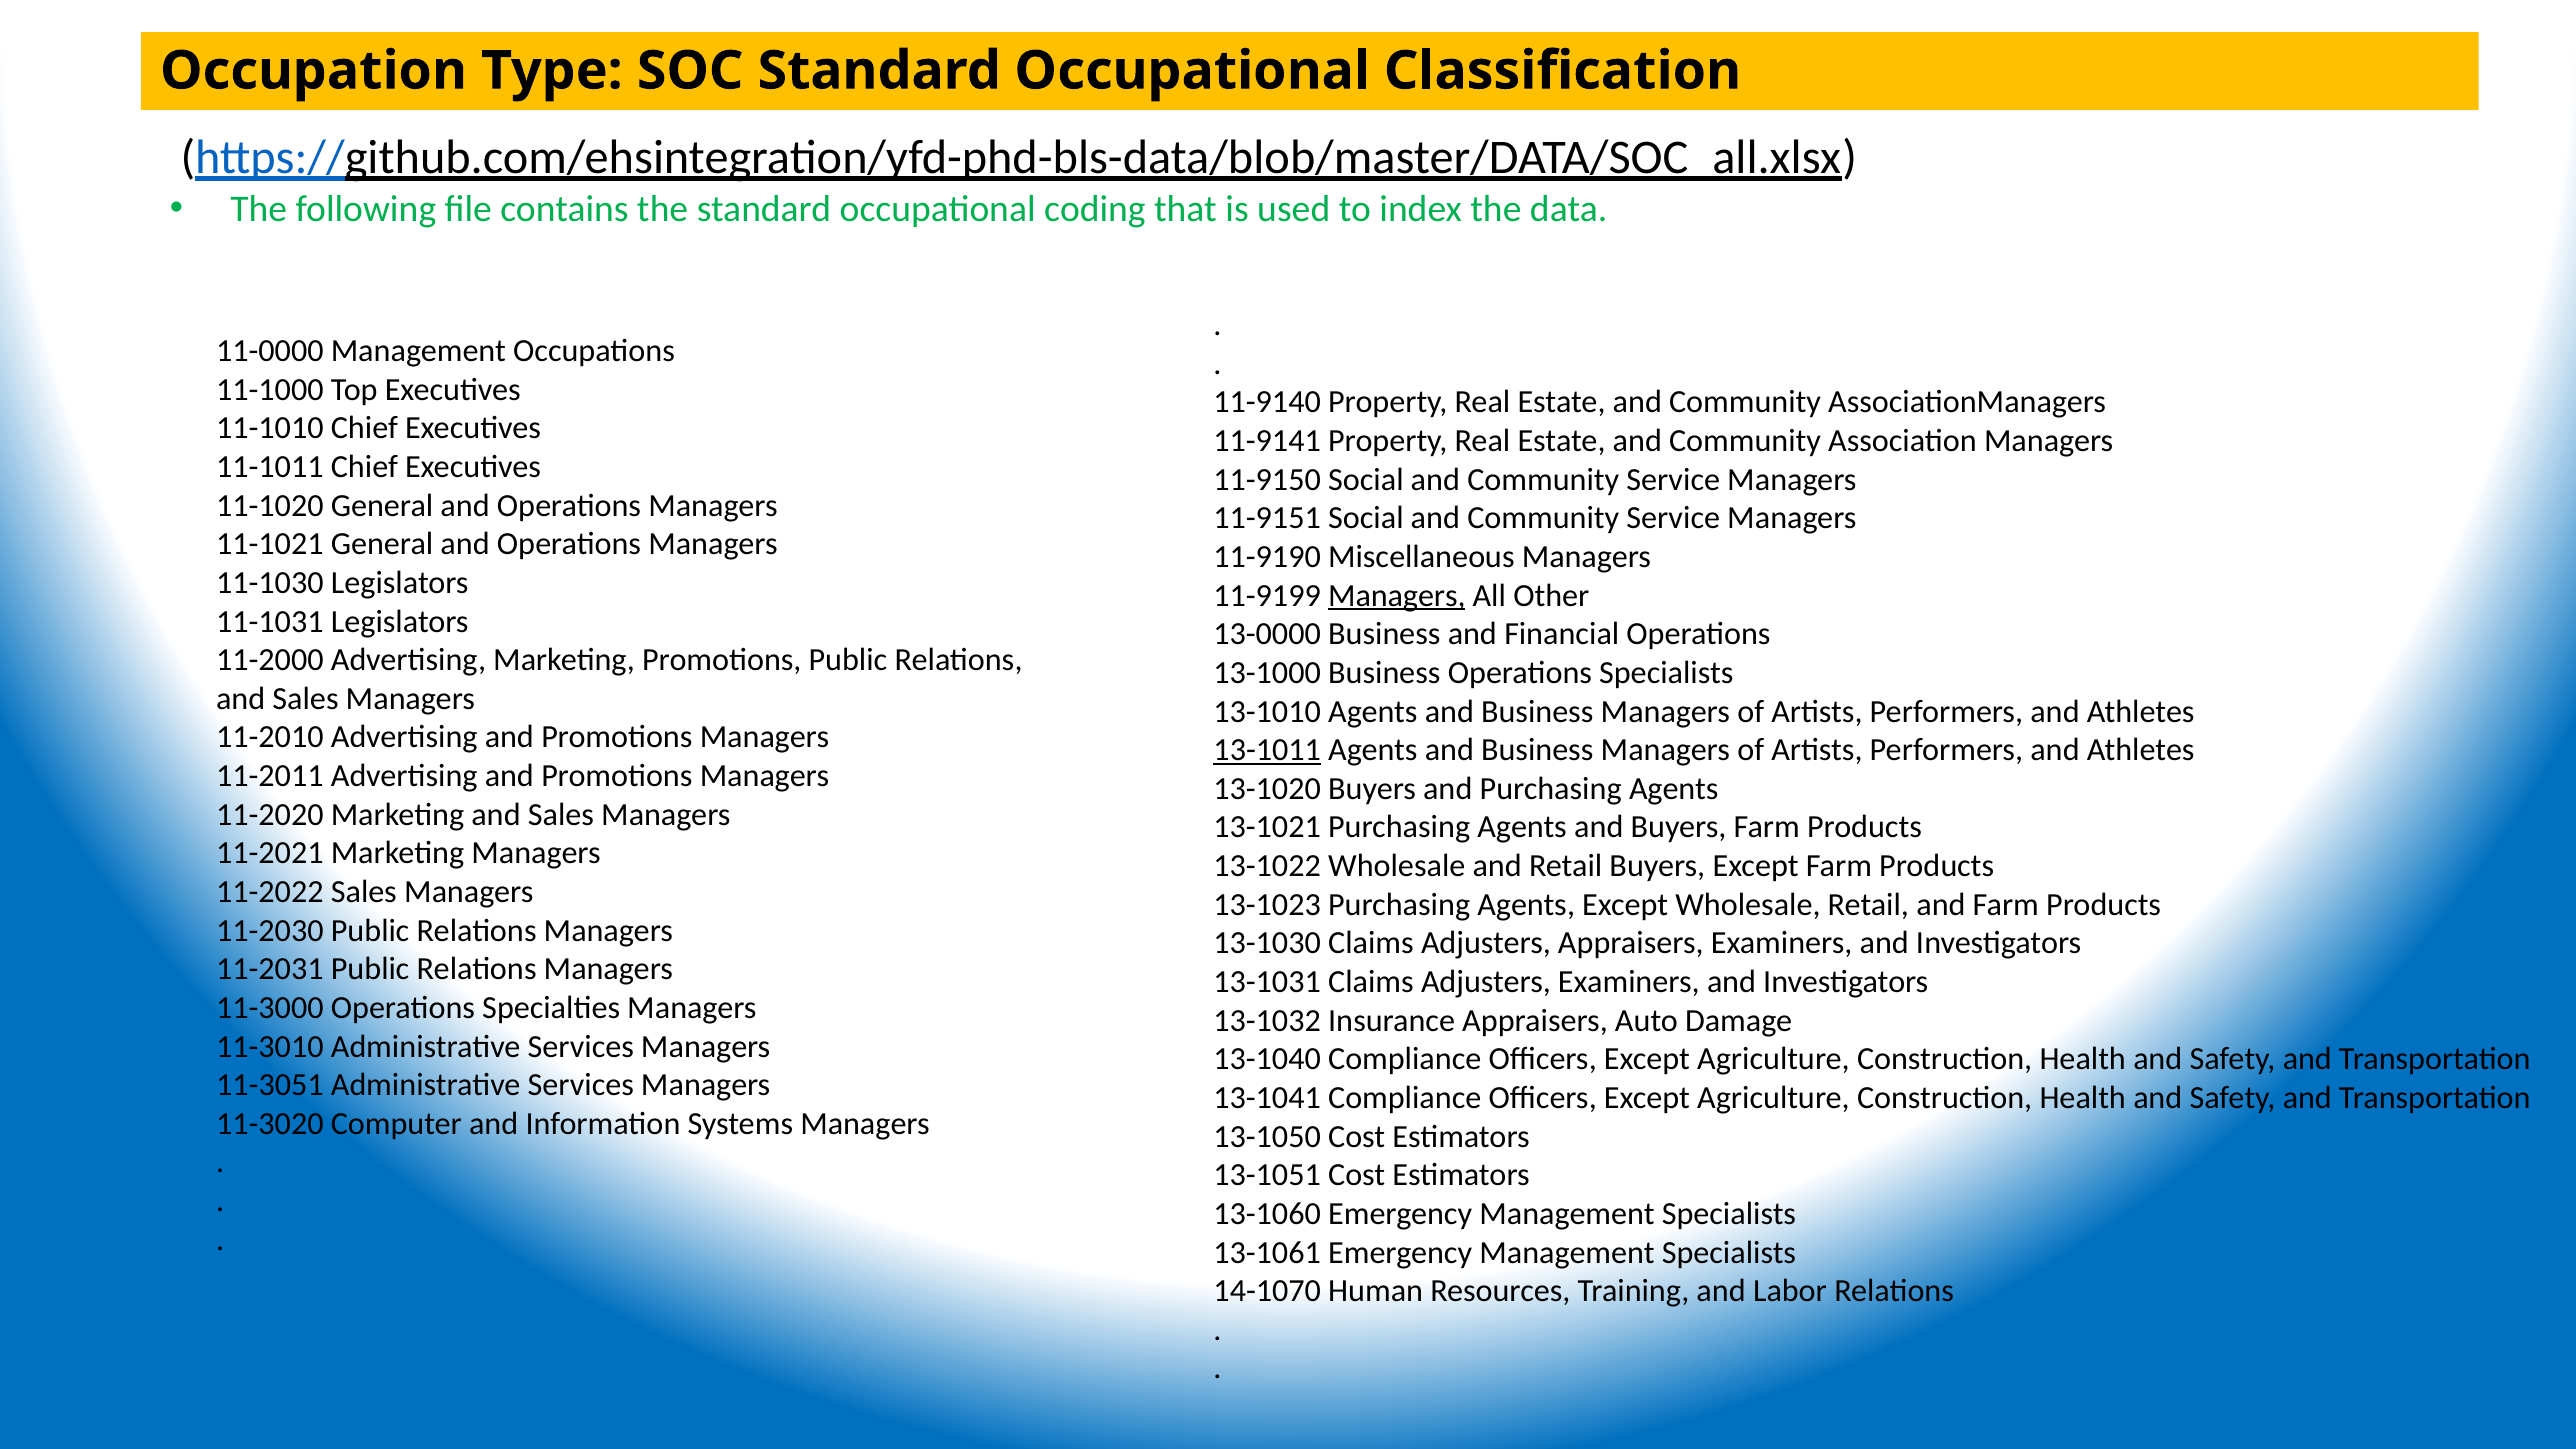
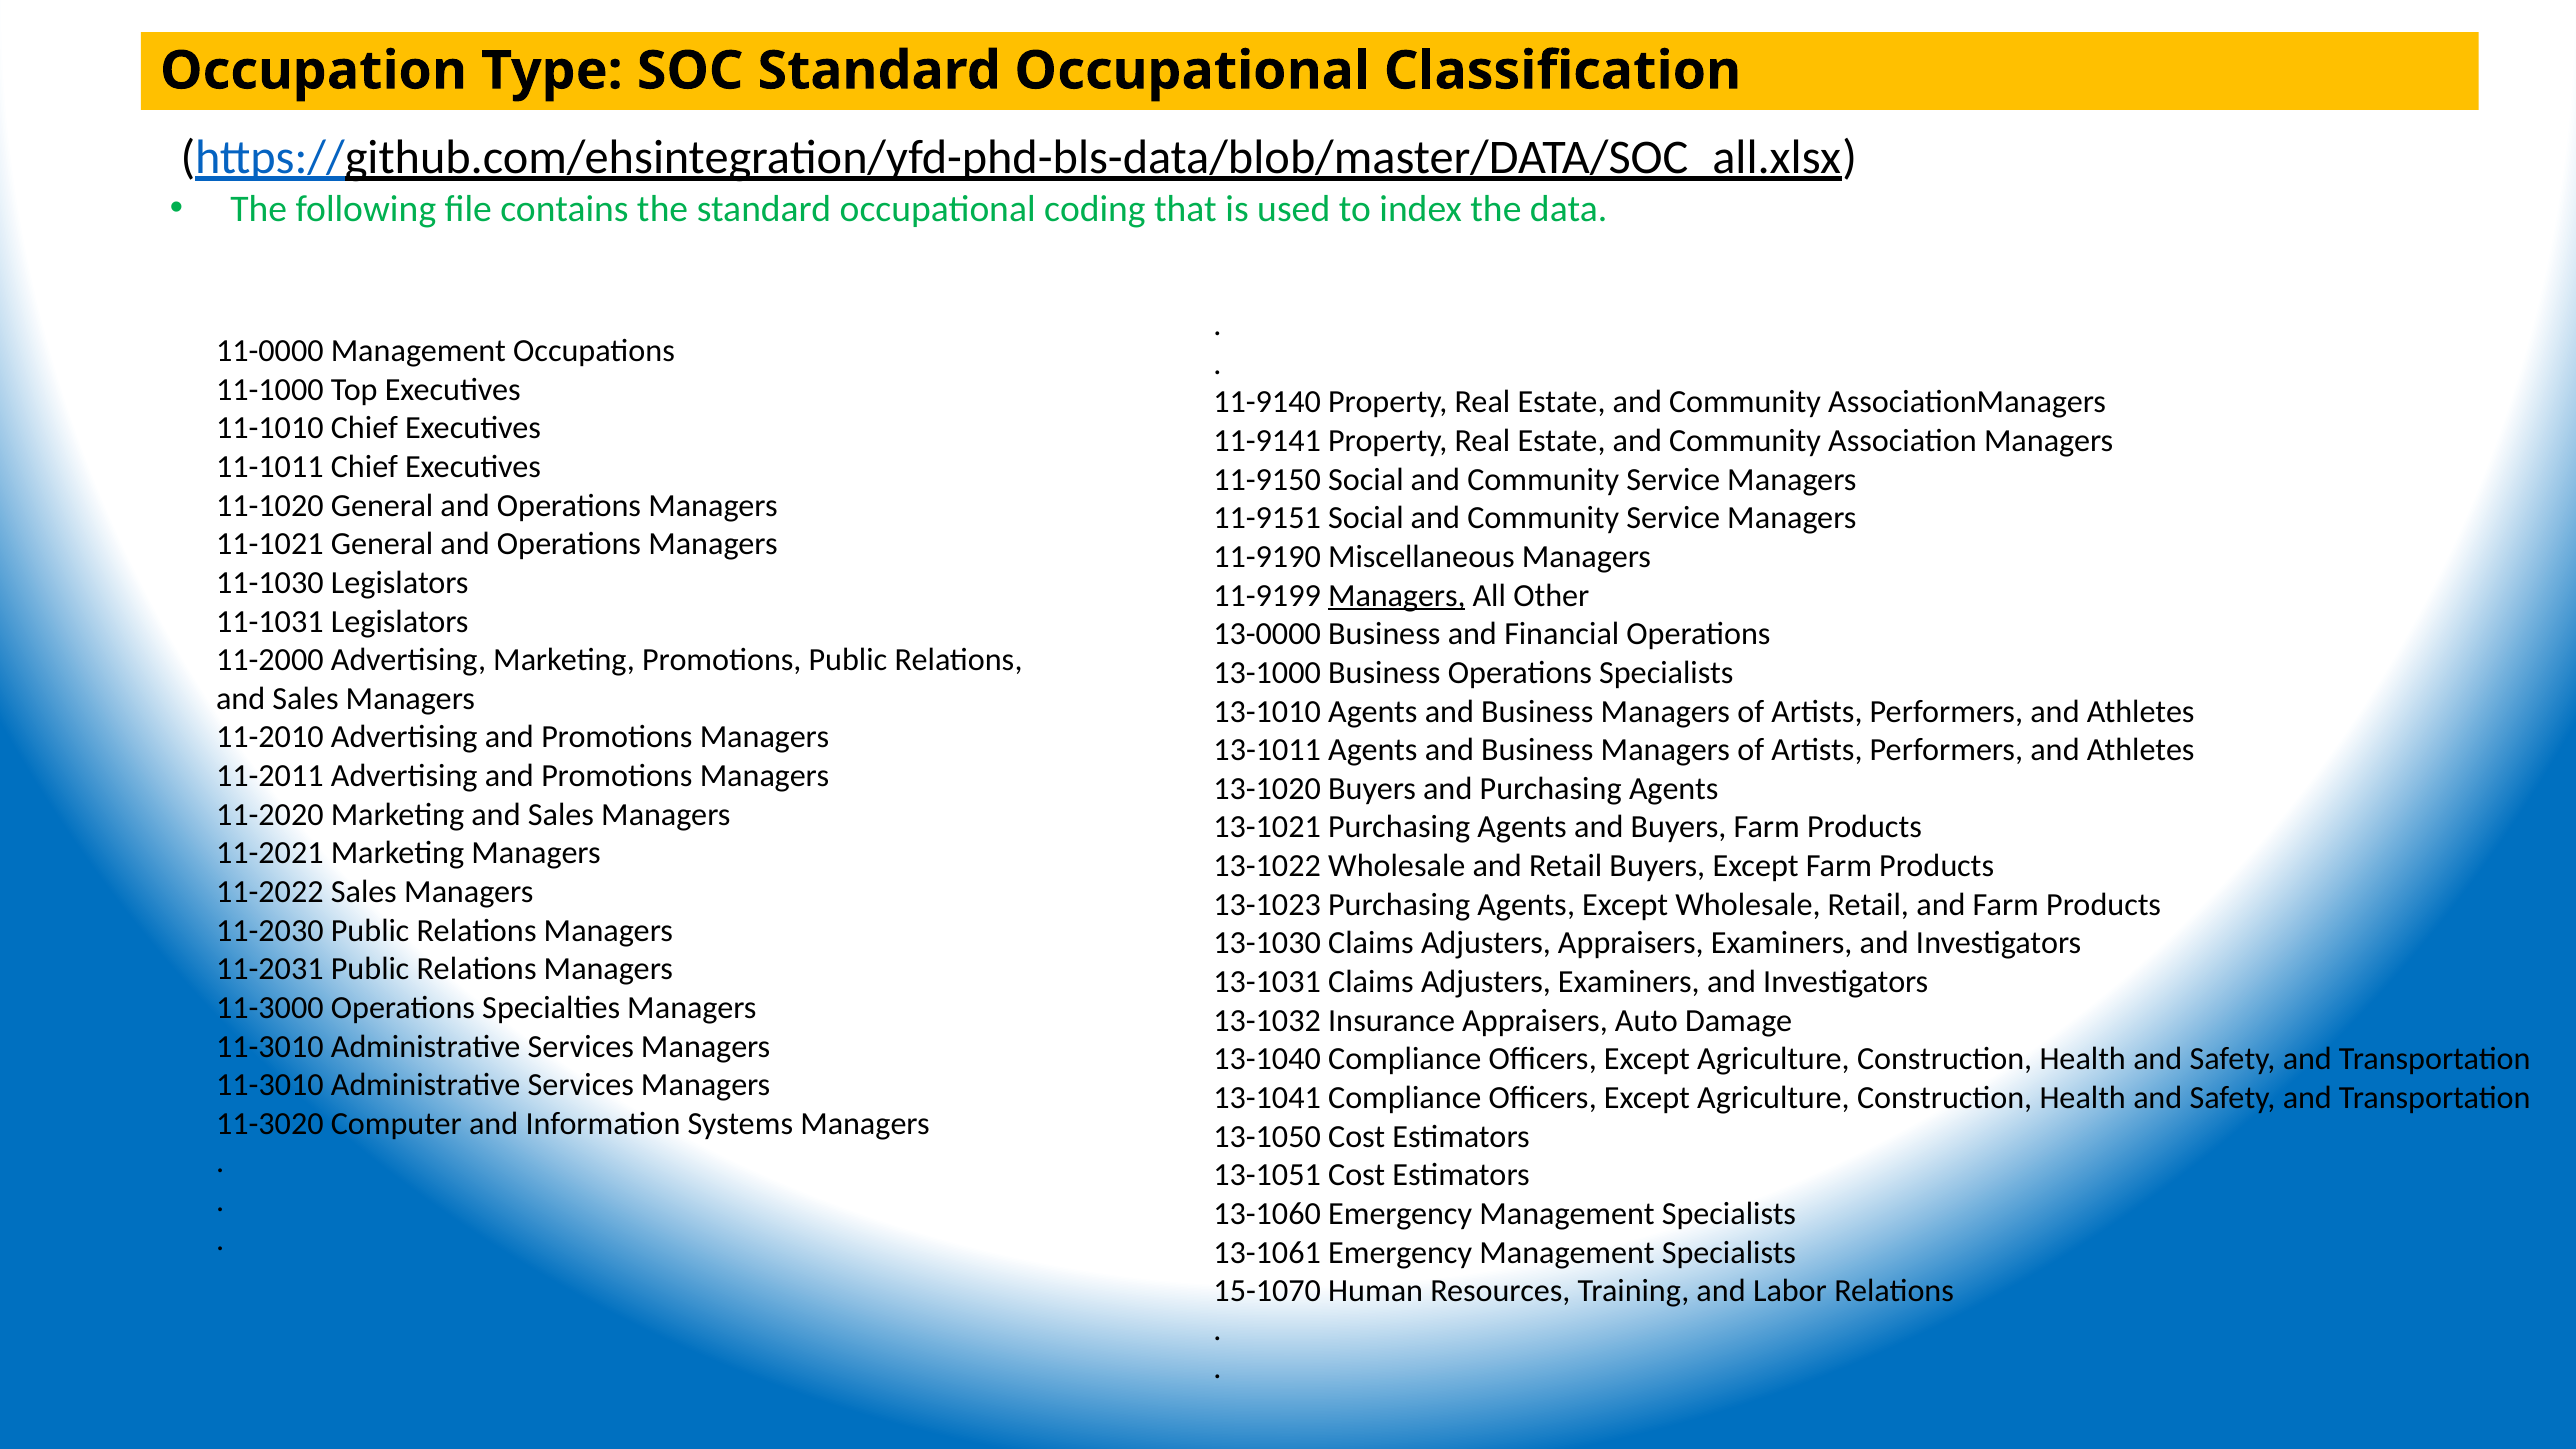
13-1011 underline: present -> none (1267, 750)
11-3051: 11-3051 -> 11-3010 (270, 1085)
14-1070: 14-1070 -> 15-1070 (1267, 1291)
